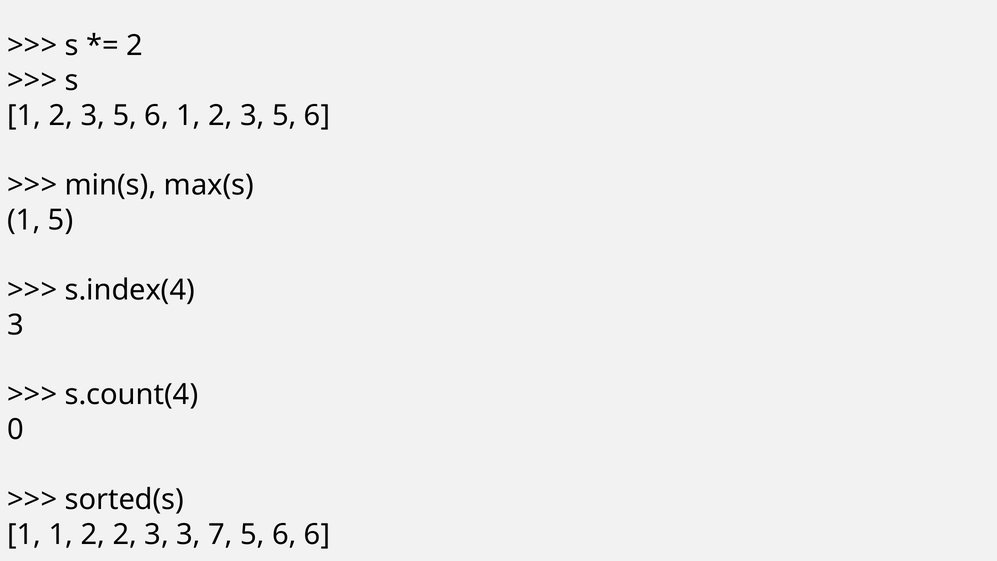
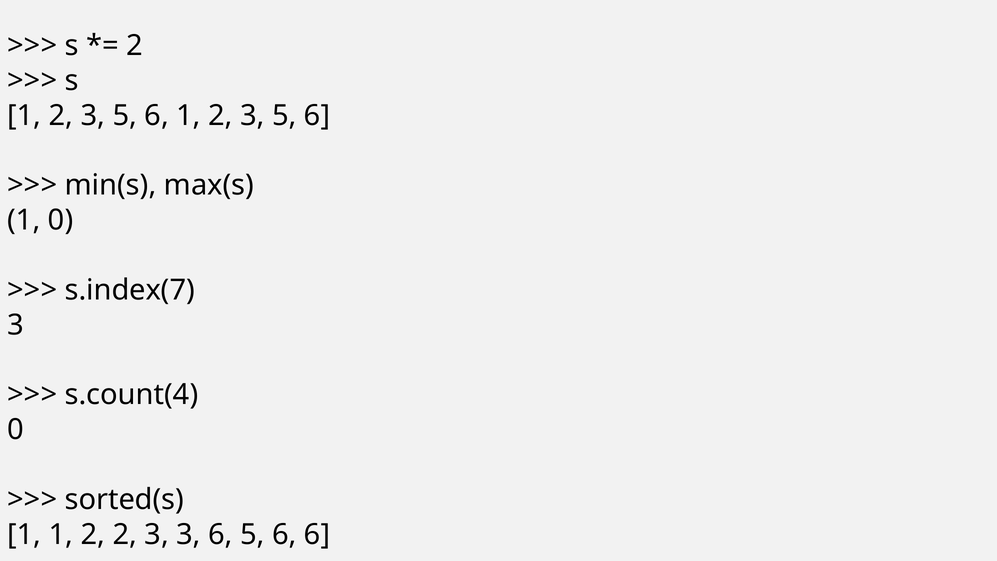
1 5: 5 -> 0 (61, 220)
s.index(4: s.index(4 -> s.index(7 (130, 290)
3 7: 7 -> 6 (220, 534)
